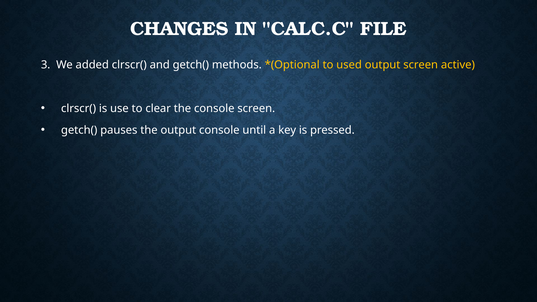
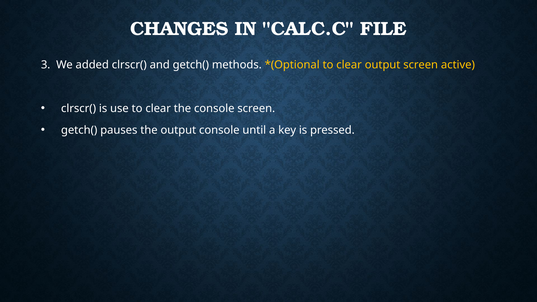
used: used -> clear (349, 65)
